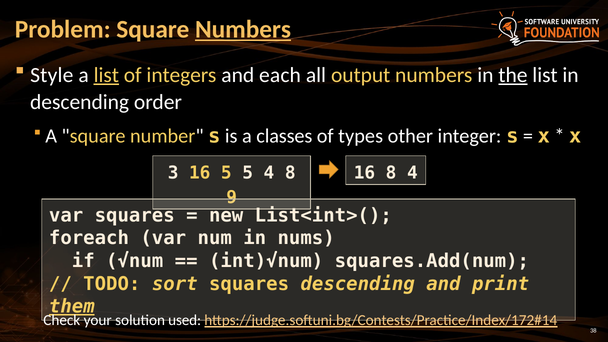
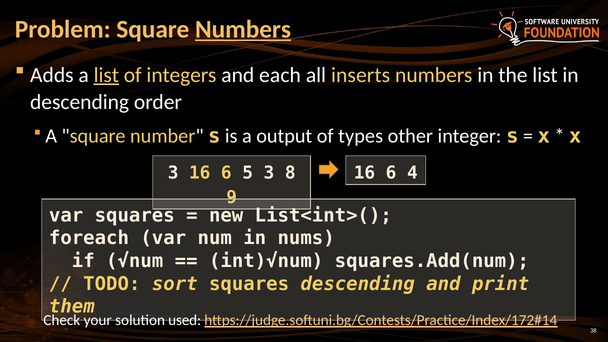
Style: Style -> Adds (52, 75)
output: output -> inserts (361, 75)
the underline: present -> none (513, 75)
classes: classes -> output (284, 136)
3 16 5: 5 -> 6 (226, 173)
5 4: 4 -> 3 (269, 173)
8: 8 -> 6 (391, 173)
them underline: present -> none (72, 307)
